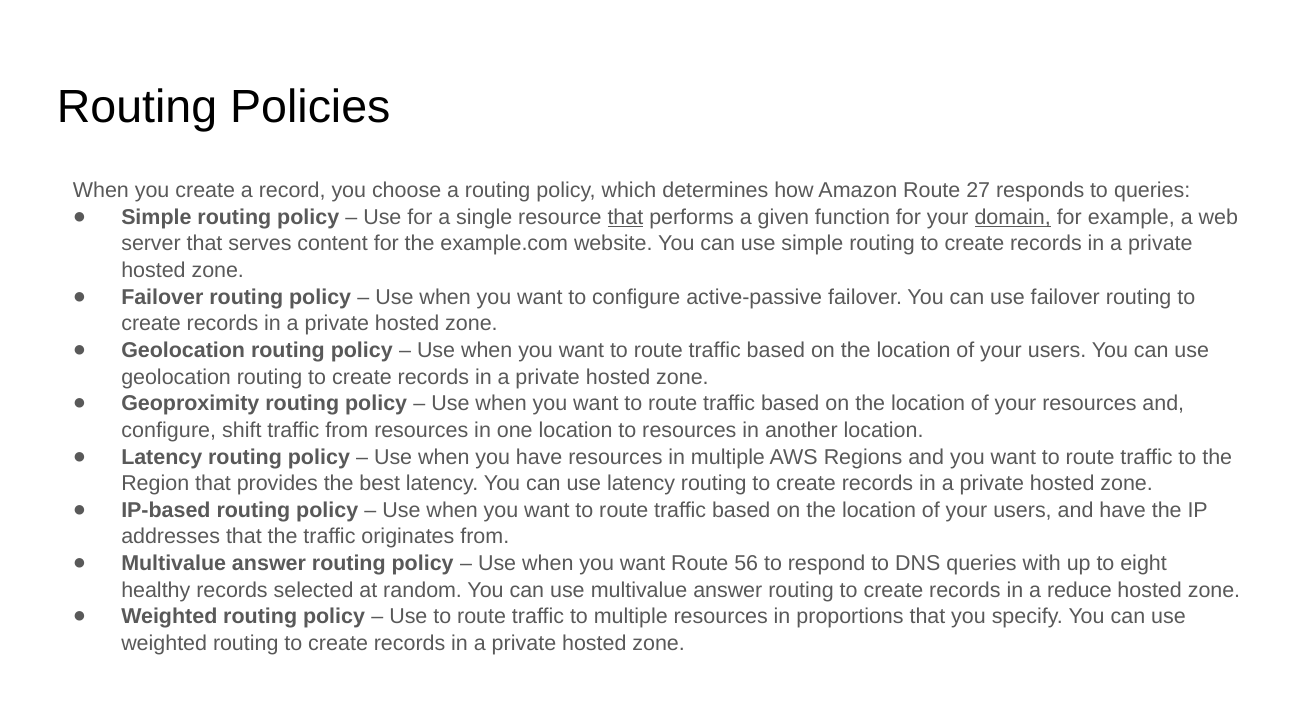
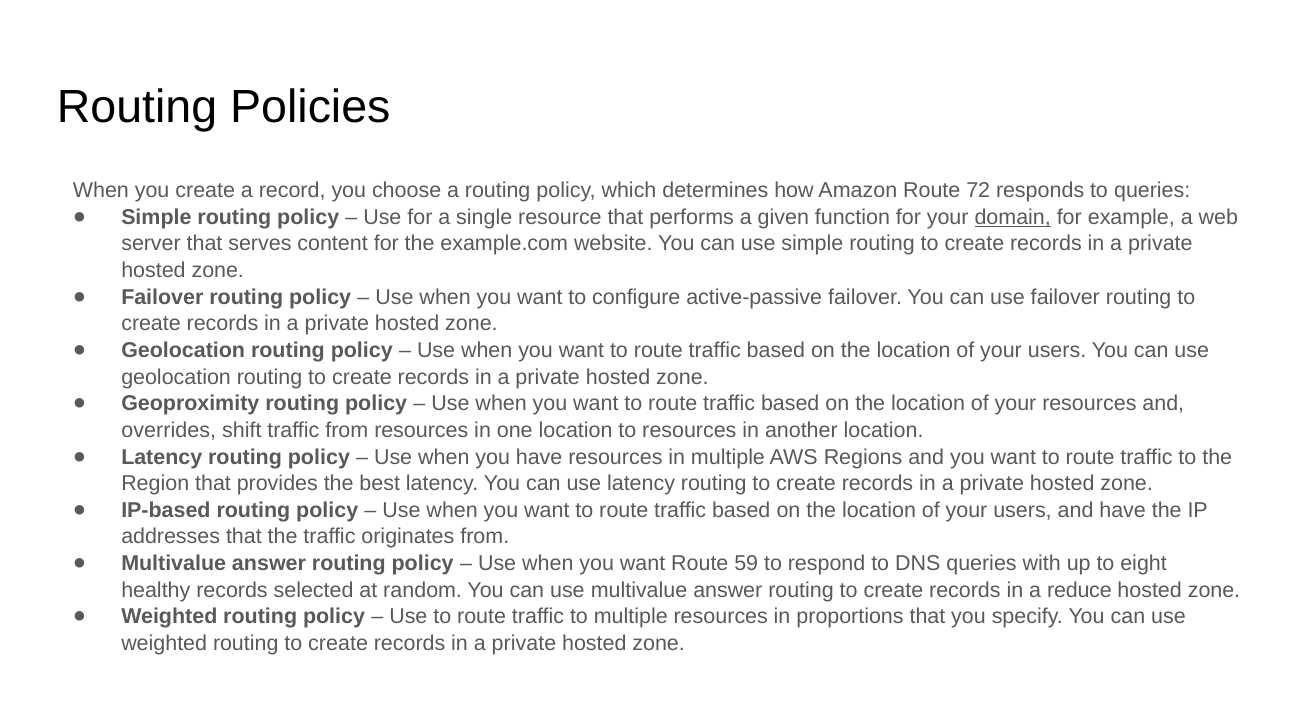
27: 27 -> 72 (978, 191)
that underline: present -> none (625, 217)
configure: configure -> overrides (169, 430)
56: 56 -> 59 (746, 564)
